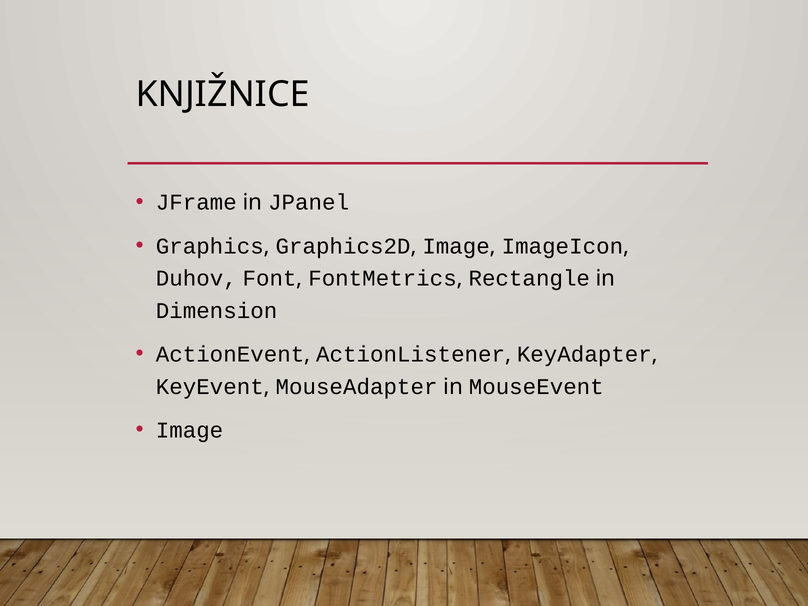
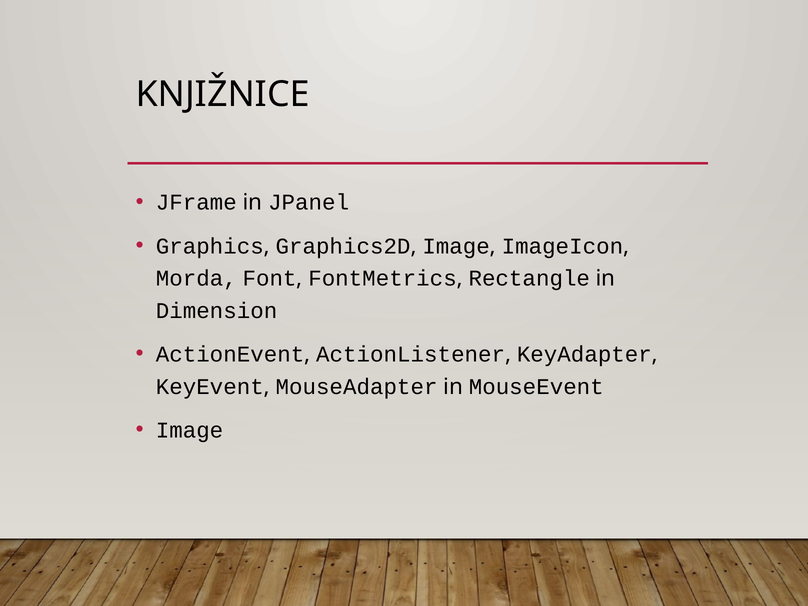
Duhov: Duhov -> Morda (196, 278)
